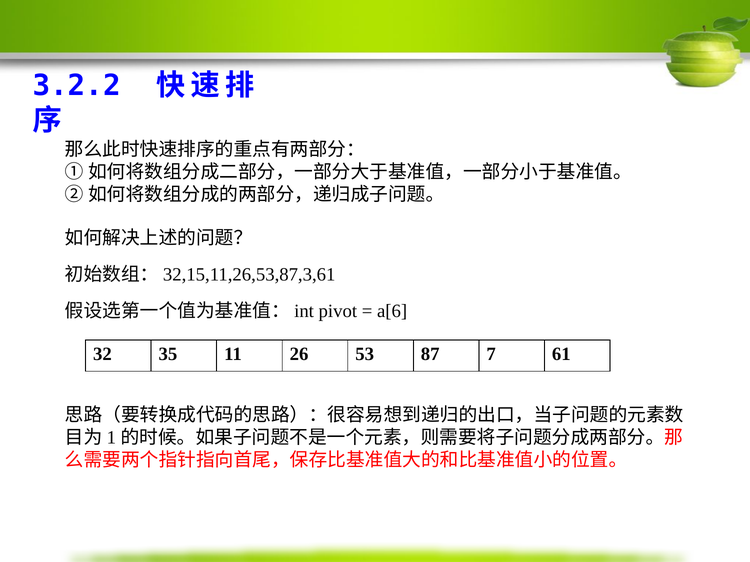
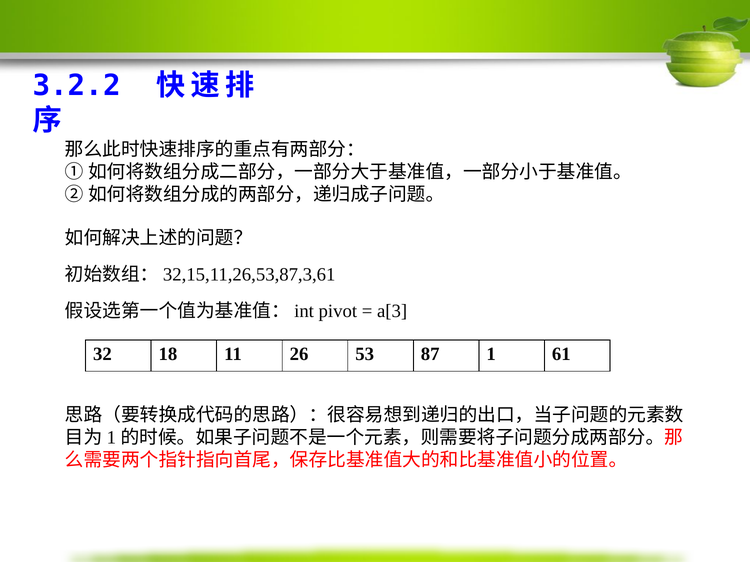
a[6: a[6 -> a[3 (392, 311)
35: 35 -> 18 (168, 355)
7: 7 -> 1 (491, 355)
